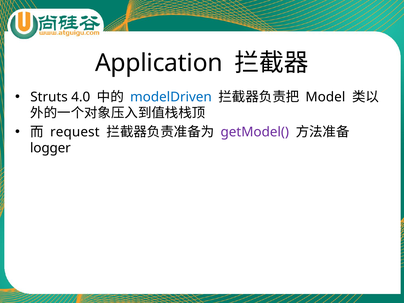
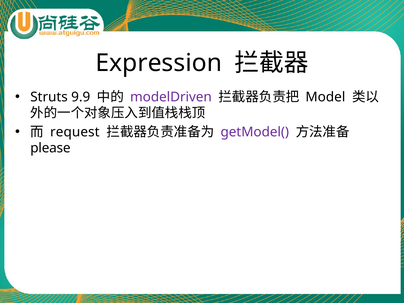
Application: Application -> Expression (159, 63)
4.0: 4.0 -> 9.9 (81, 97)
modelDriven colour: blue -> purple (171, 97)
logger: logger -> please (50, 148)
